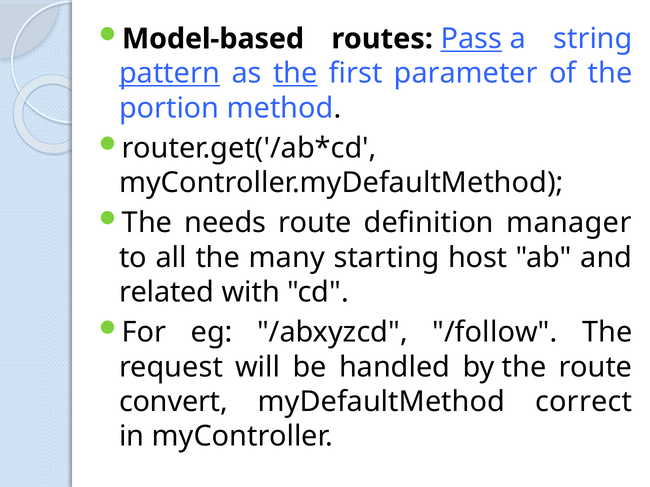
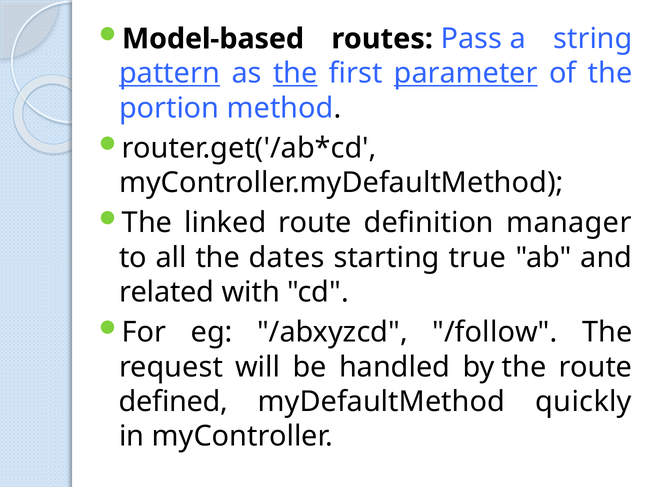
Pass underline: present -> none (471, 39)
parameter underline: none -> present (466, 74)
needs: needs -> linked (225, 223)
many: many -> dates (287, 258)
host: host -> true (477, 258)
convert: convert -> defined (173, 402)
correct: correct -> quickly (584, 402)
